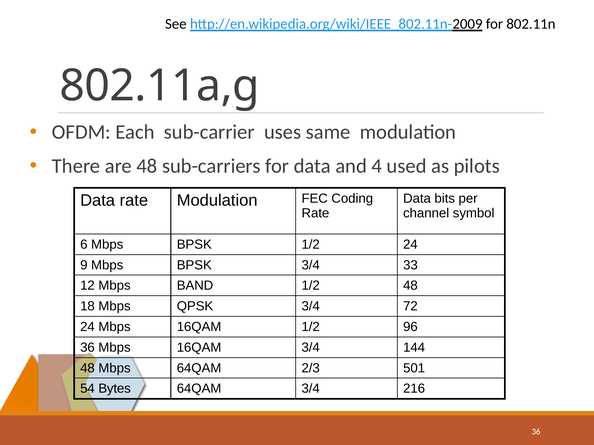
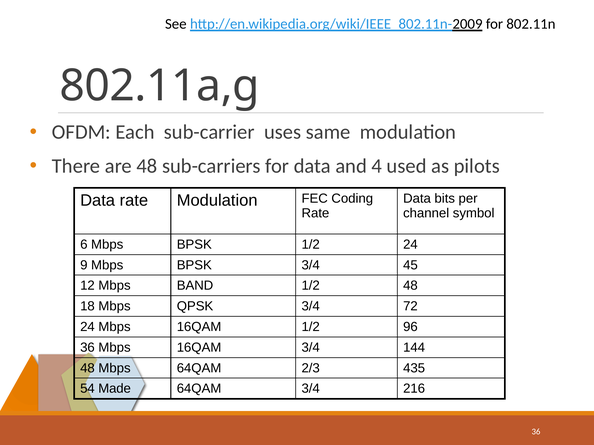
33: 33 -> 45 (410, 265)
501: 501 -> 435 (414, 368)
Bytes: Bytes -> Made (115, 389)
